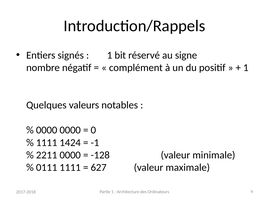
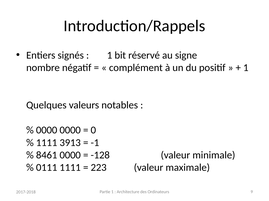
1424: 1424 -> 3913 (70, 143)
2211: 2211 -> 8461 (47, 156)
627: 627 -> 223 (99, 168)
